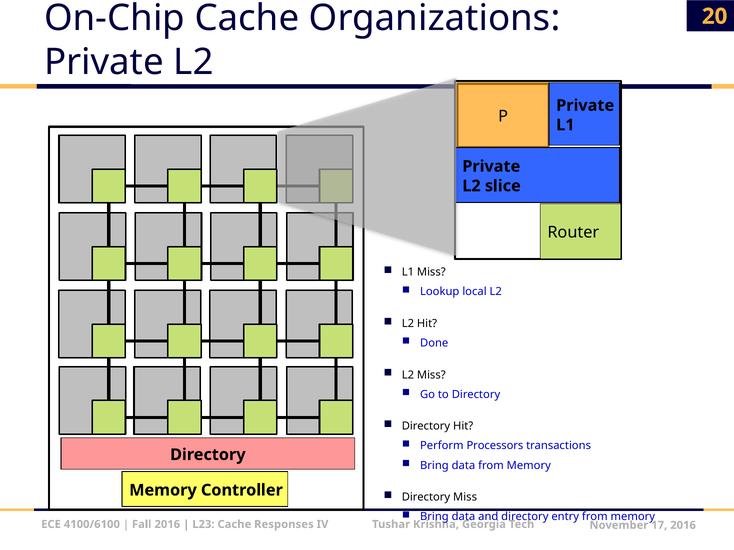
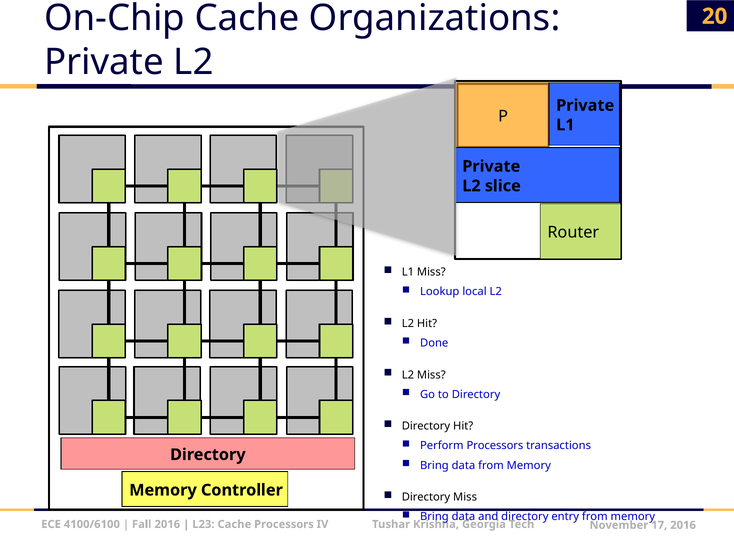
Cache Responses: Responses -> Processors (284, 525)
